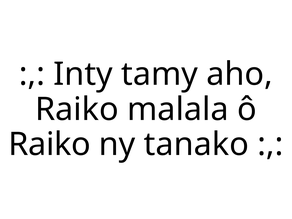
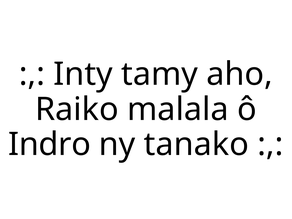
Raiko: Raiko -> Indro (50, 144)
